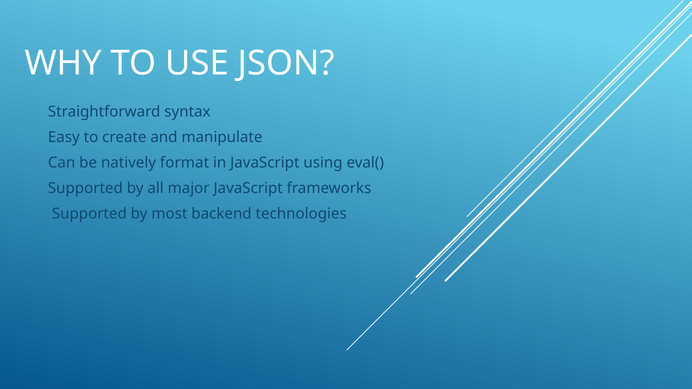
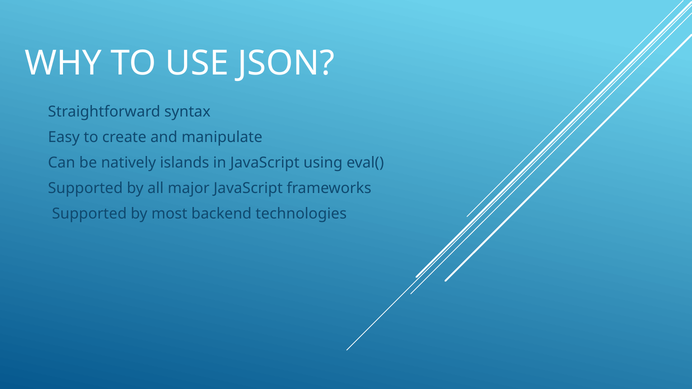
format: format -> islands (185, 163)
